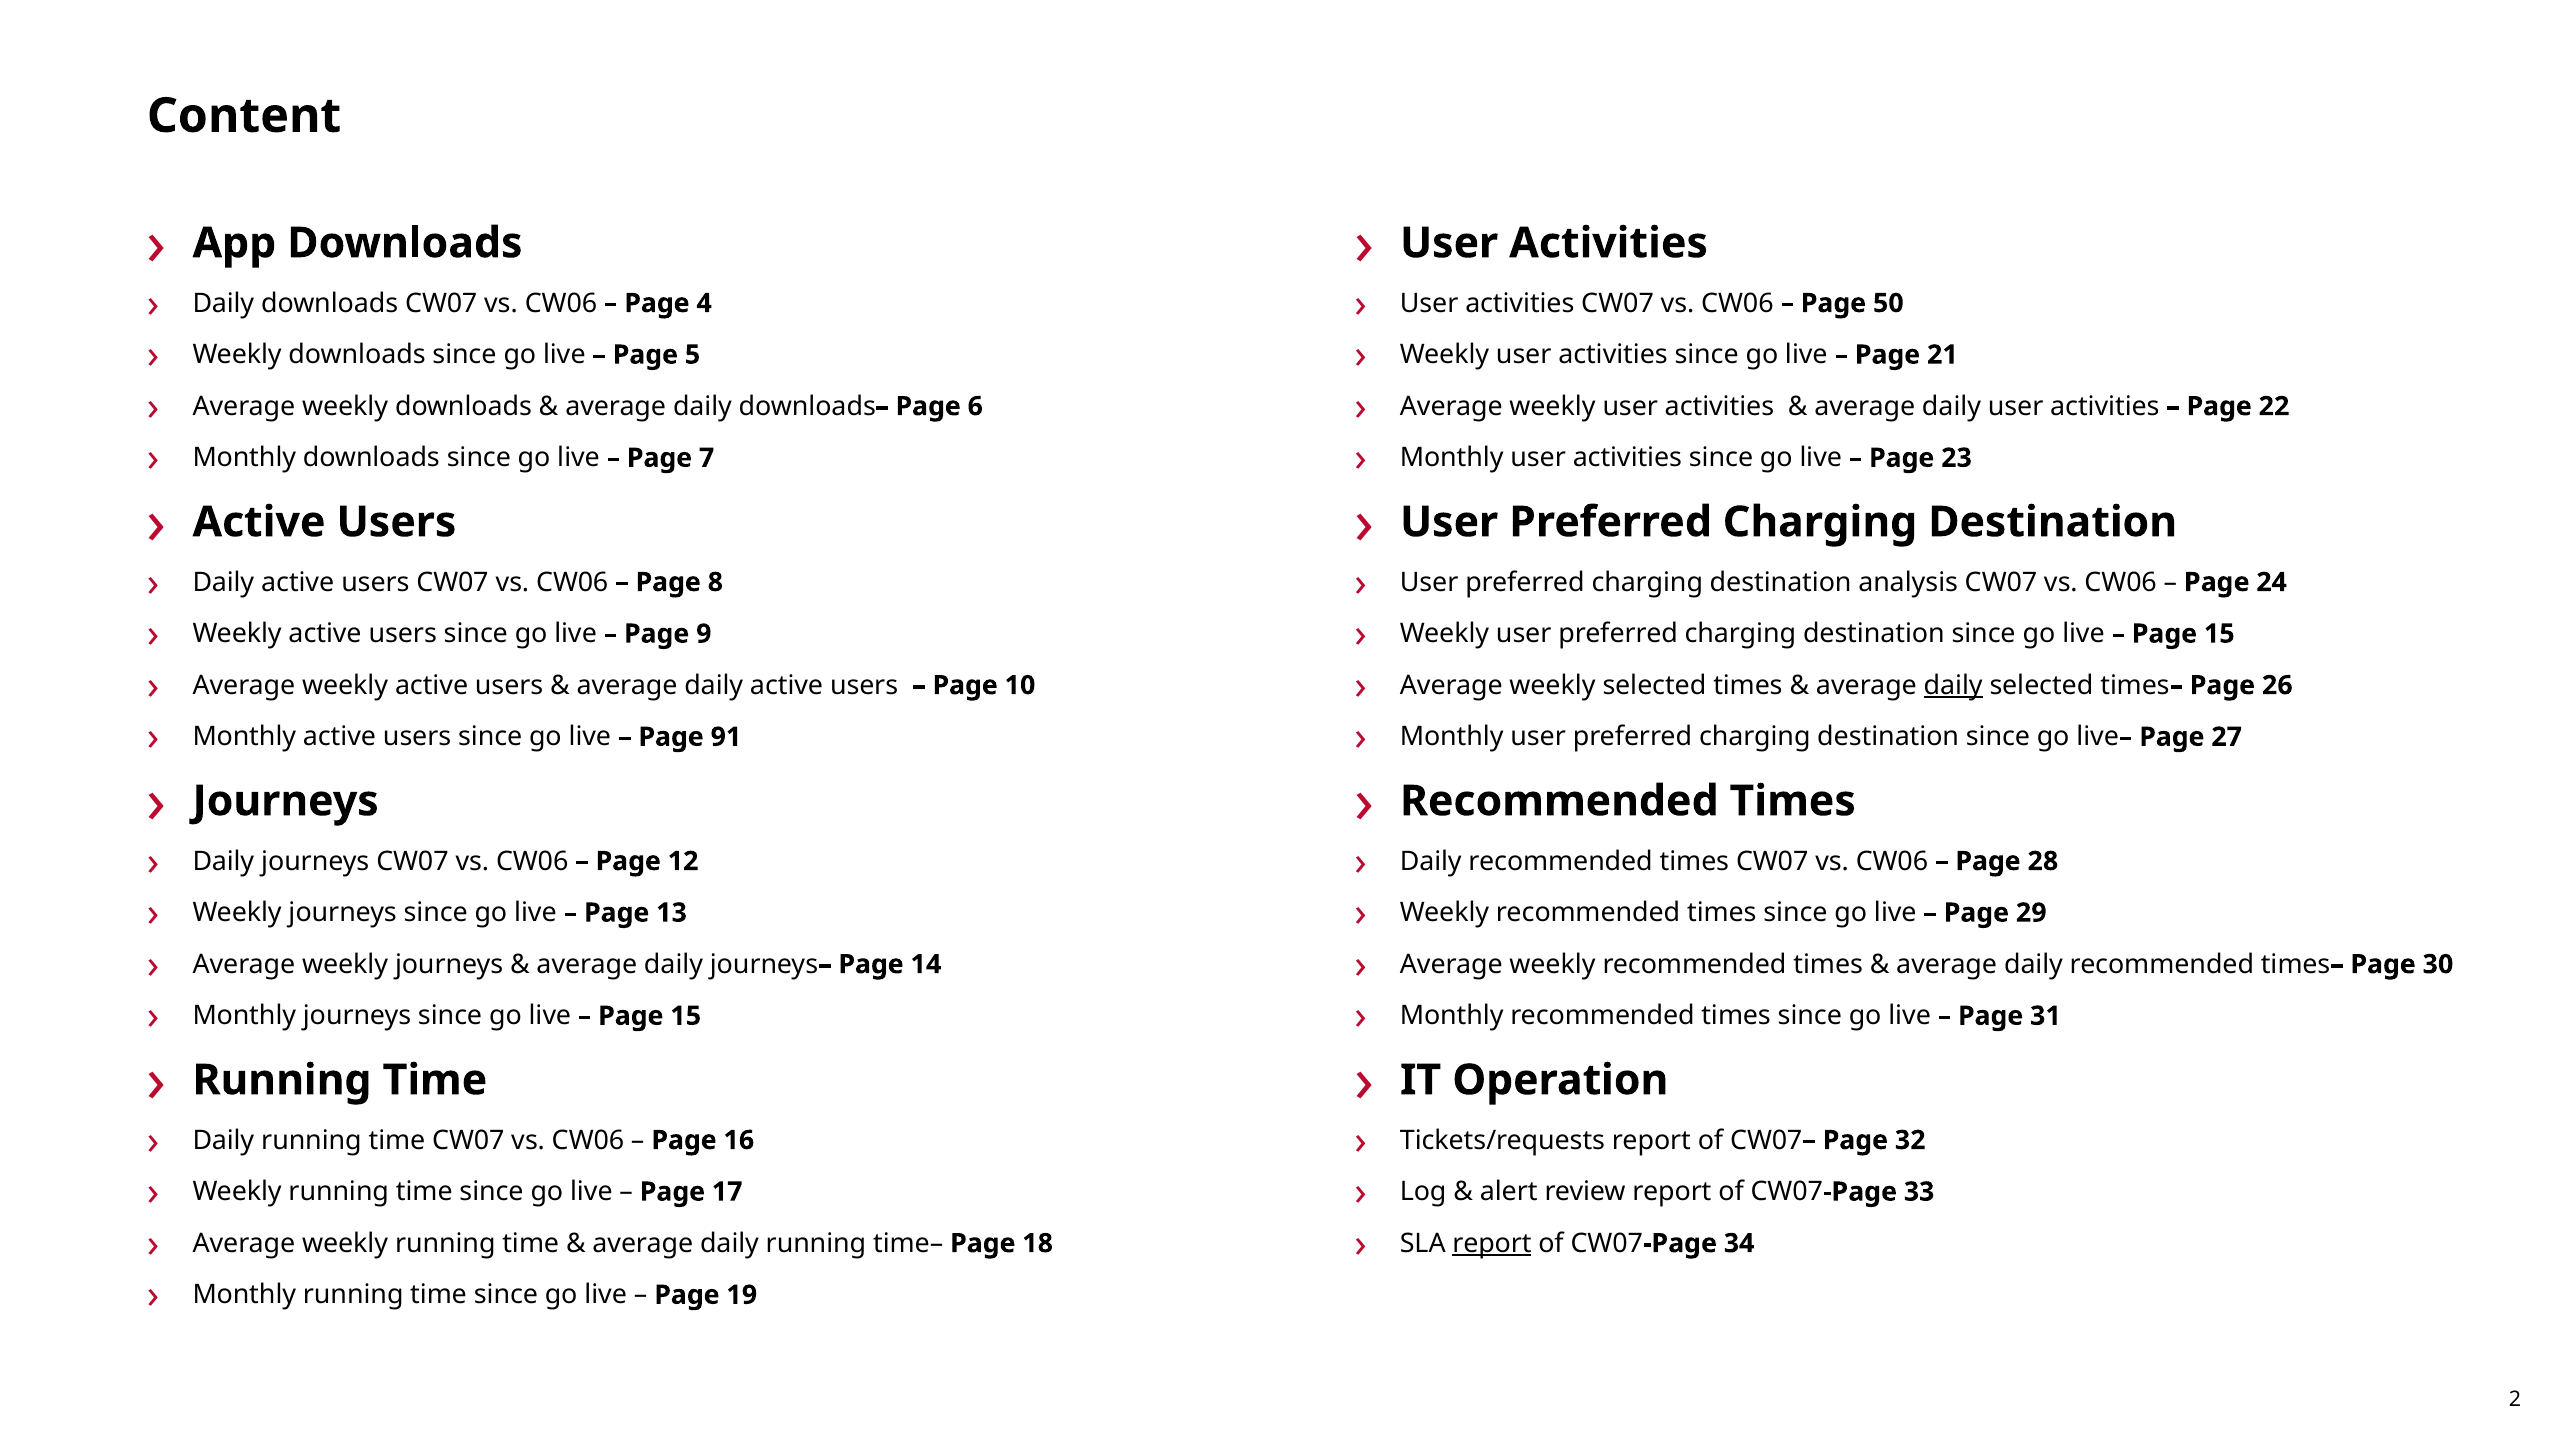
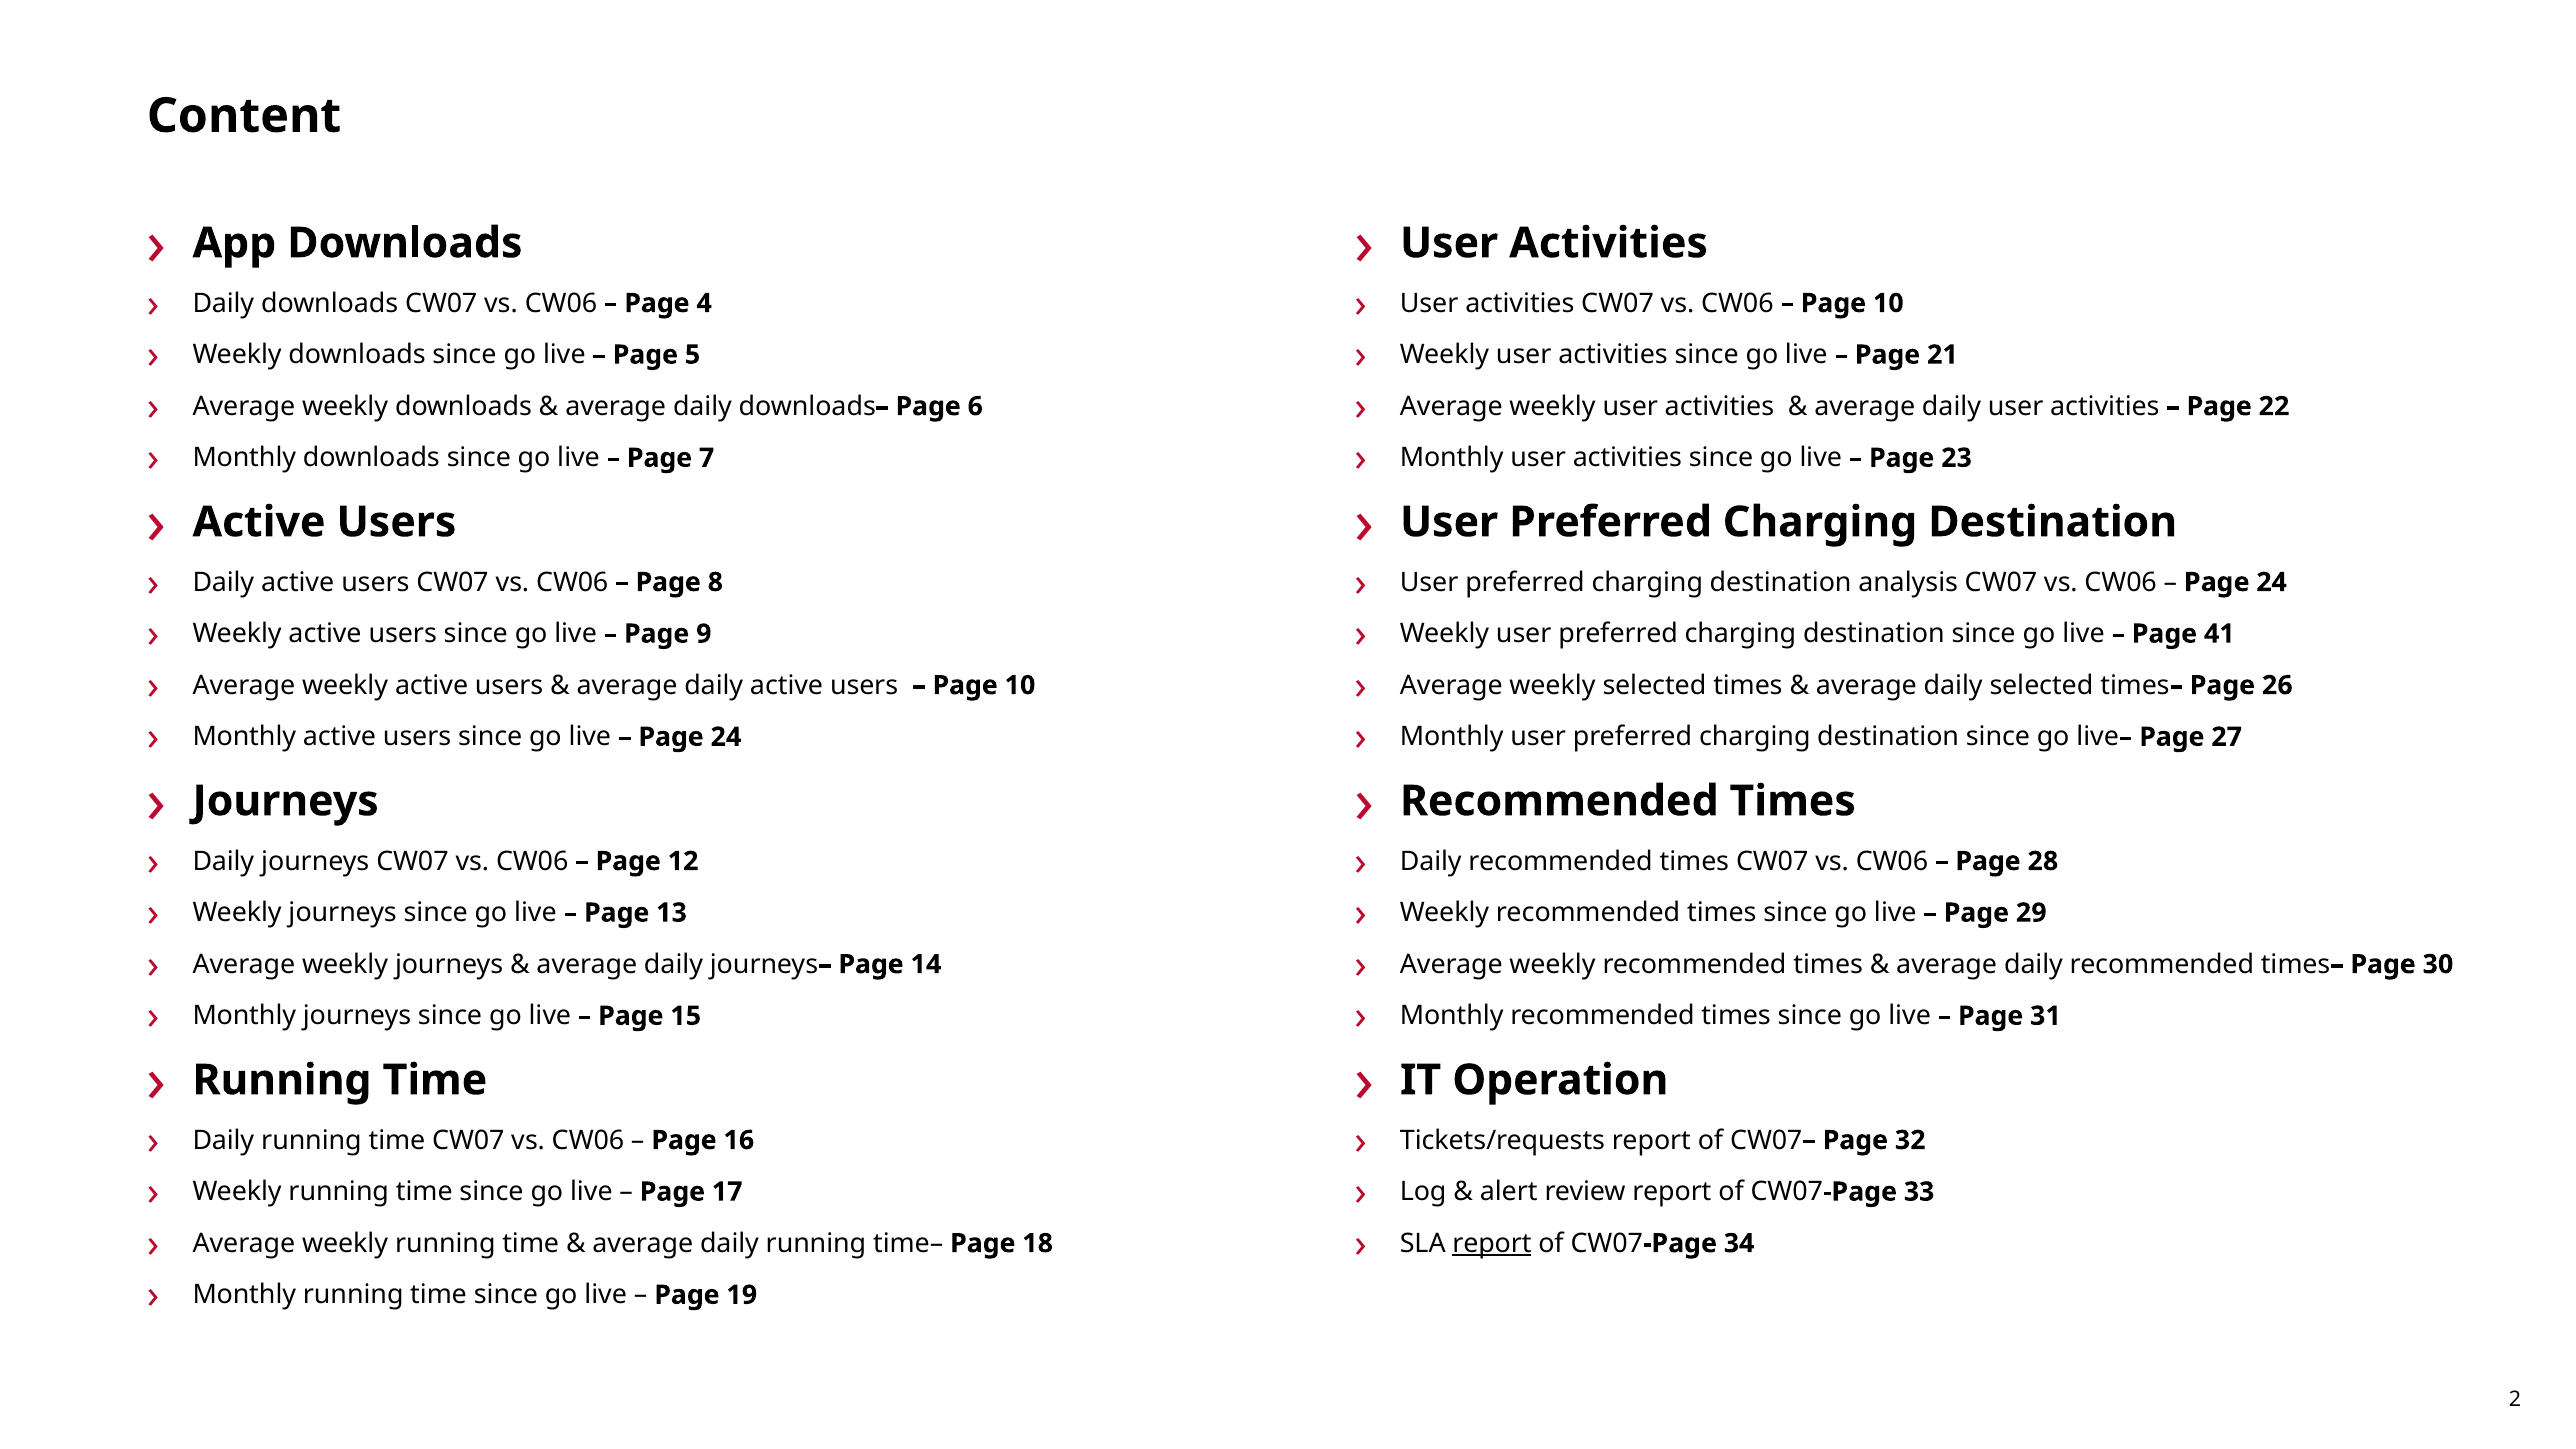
50: 50 -> 10 (1888, 303)
15: 15 -> 41 (2219, 634)
daily underline: present -> none (1953, 685)
91: 91 -> 24 (726, 737)
